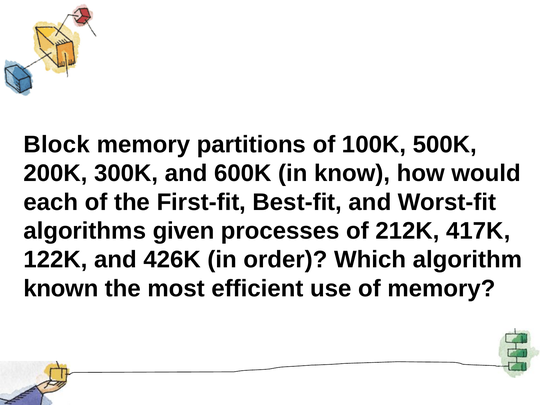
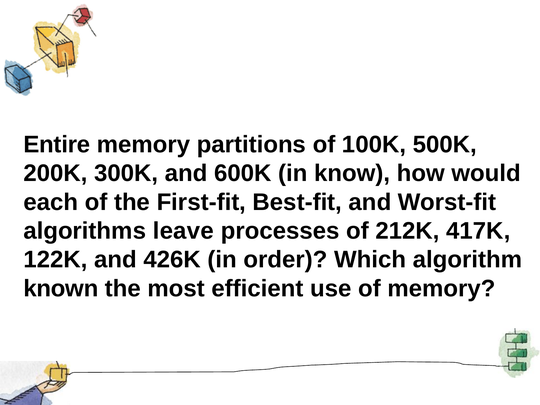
Block: Block -> Entire (57, 145)
given: given -> leave (183, 231)
